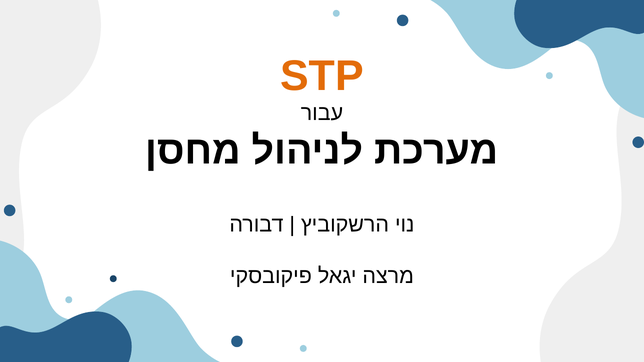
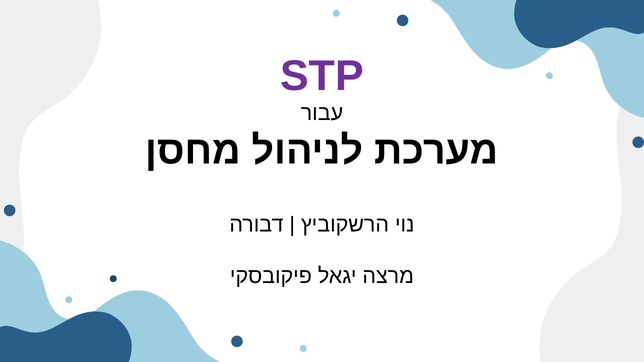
STP colour: orange -> purple (322, 76)
